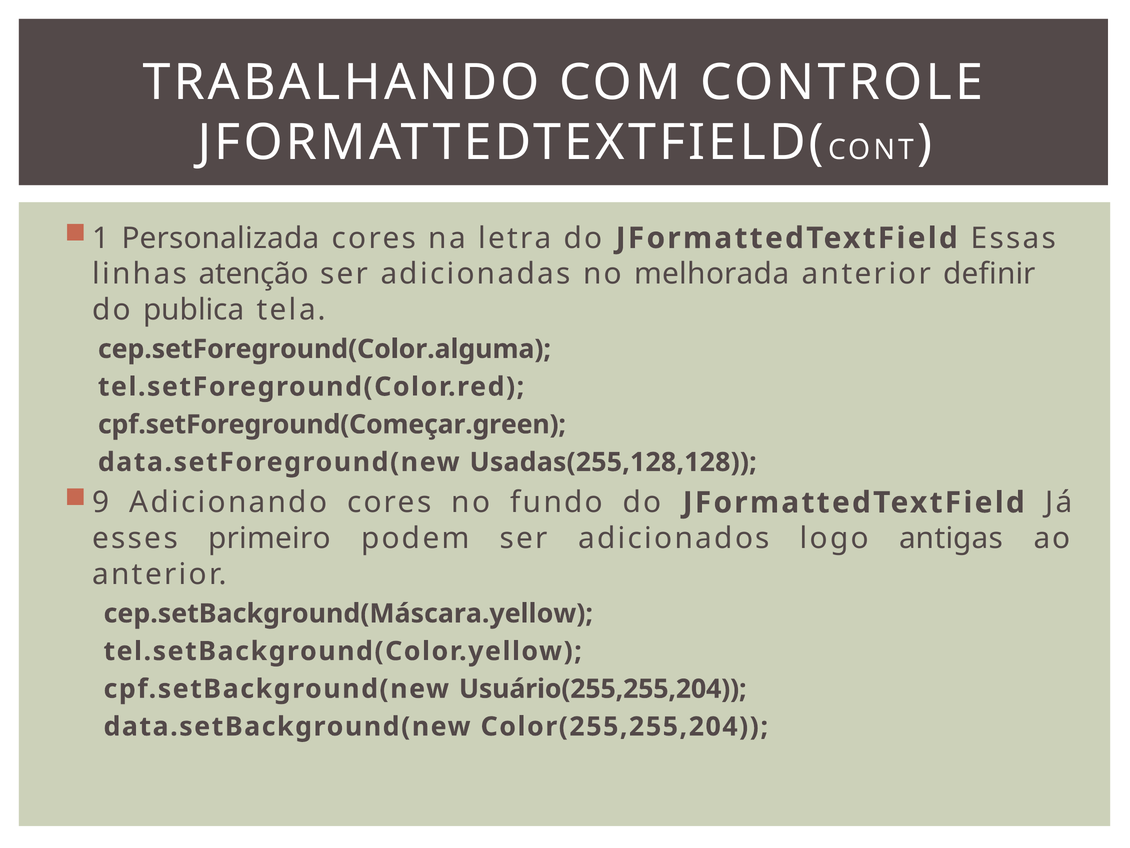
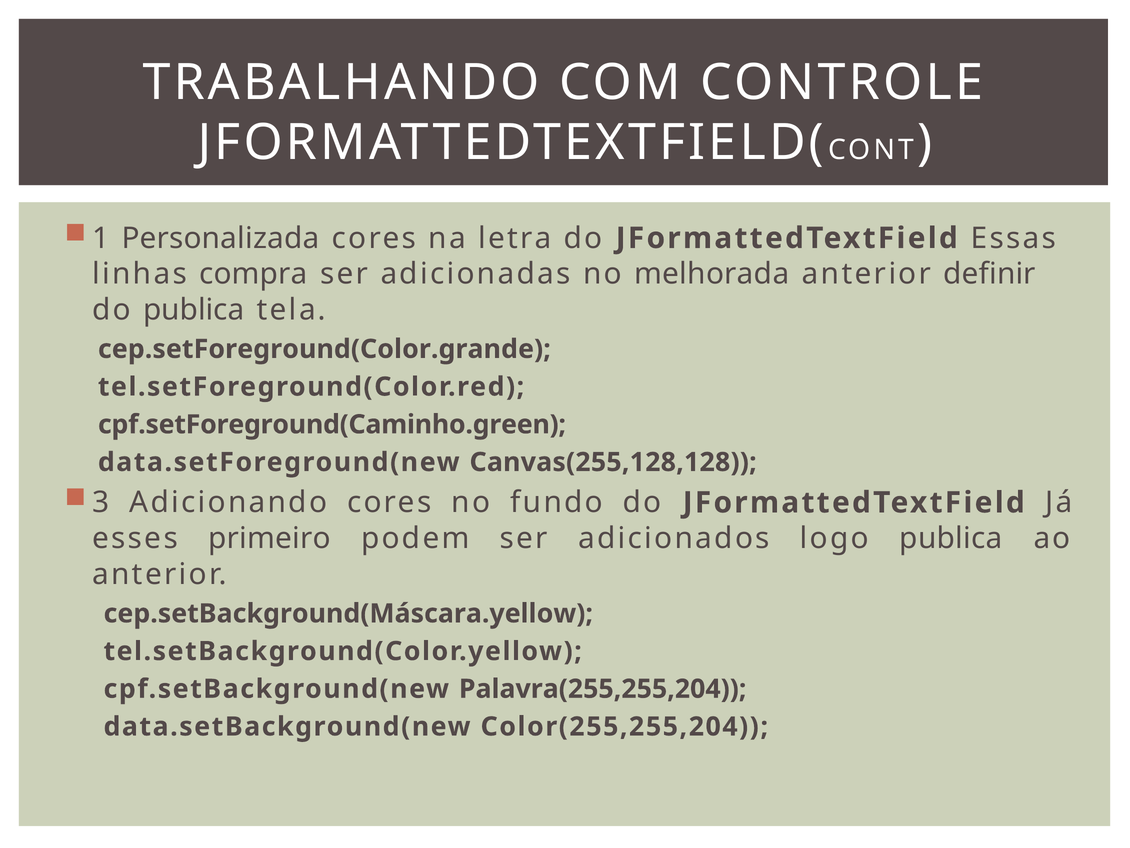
atenção: atenção -> compra (253, 274)
cep.setForeground(Color.alguma: cep.setForeground(Color.alguma -> cep.setForeground(Color.grande (324, 349)
cpf.setForeground(Começar.green: cpf.setForeground(Começar.green -> cpf.setForeground(Caminho.green (332, 424)
Usadas(255,128,128: Usadas(255,128,128 -> Canvas(255,128,128 (613, 462)
9: 9 -> 3 (101, 502)
logo antigas: antigas -> publica (951, 538)
Usuário(255,255,204: Usuário(255,255,204 -> Palavra(255,255,204 (603, 689)
